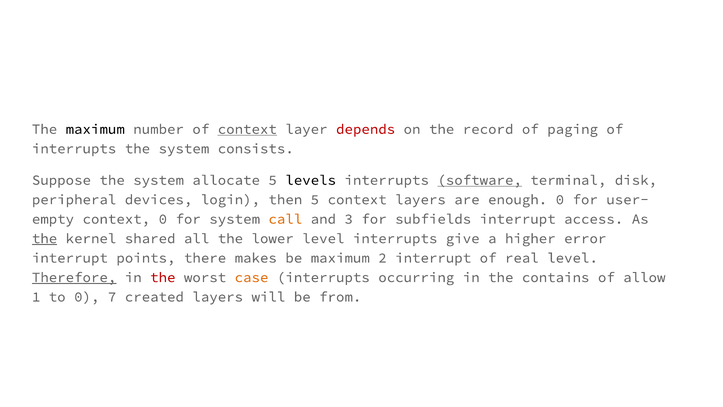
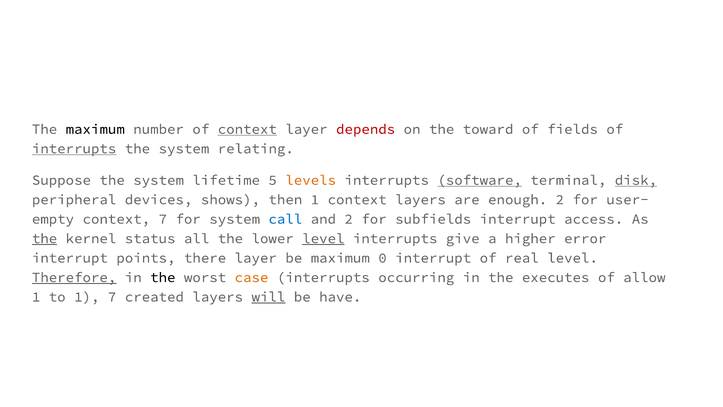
record: record -> toward (488, 129)
paging: paging -> fields (573, 129)
interrupts underline: none -> present (74, 149)
consists: consists -> relating (256, 149)
allocate: allocate -> lifetime (226, 180)
levels colour: black -> orange (311, 180)
disk underline: none -> present (636, 180)
login: login -> shows (230, 199)
then 5: 5 -> 1 (315, 199)
enough 0: 0 -> 2 (560, 199)
context 0: 0 -> 7 (163, 219)
call colour: orange -> blue (285, 219)
and 3: 3 -> 2 (349, 219)
shared: shared -> status (150, 238)
level underline: none -> present (323, 238)
there makes: makes -> layer (256, 258)
2: 2 -> 0 (383, 258)
the colour: red -> black (163, 277)
contains: contains -> executes (556, 277)
to 0: 0 -> 1 (87, 297)
will underline: none -> present (268, 297)
from: from -> have (340, 297)
